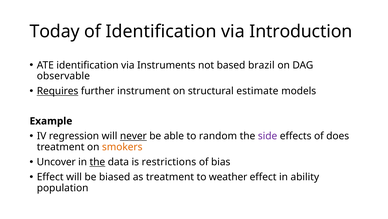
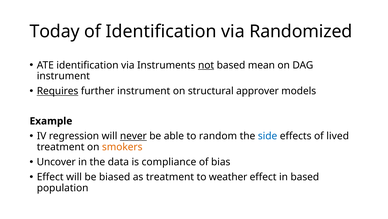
Introduction: Introduction -> Randomized (301, 31)
not underline: none -> present (206, 65)
brazil: brazil -> mean (261, 65)
observable: observable -> instrument (63, 76)
estimate: estimate -> approver (258, 91)
side colour: purple -> blue (268, 136)
does: does -> lived (338, 136)
the underline: present -> none (97, 162)
restrictions: restrictions -> compliance (169, 162)
in ability: ability -> based (305, 176)
